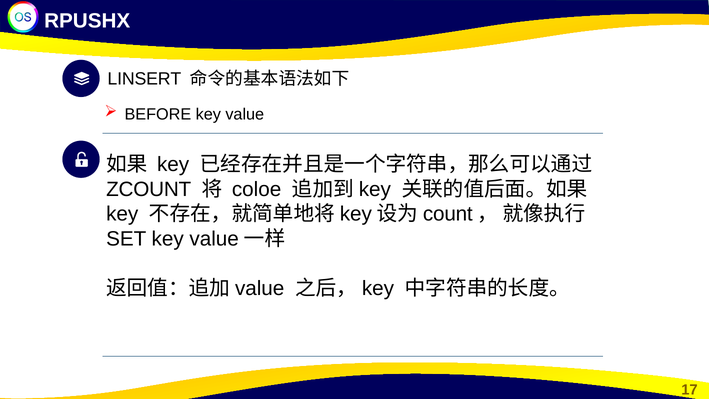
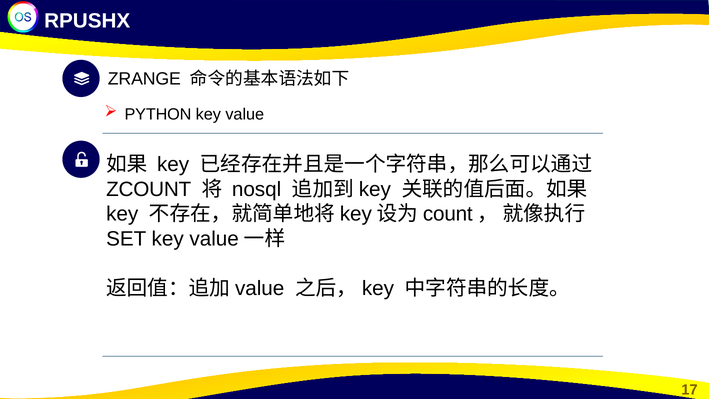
LINSERT: LINSERT -> ZRANGE (144, 79)
BEFORE: BEFORE -> PYTHON (158, 114)
coloe: coloe -> nosql (257, 189)
